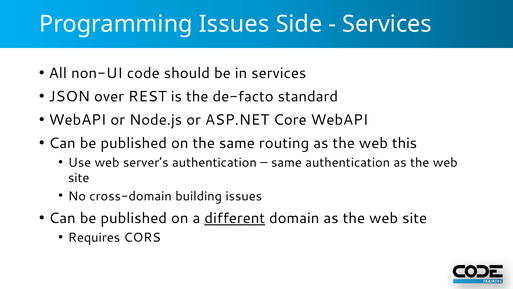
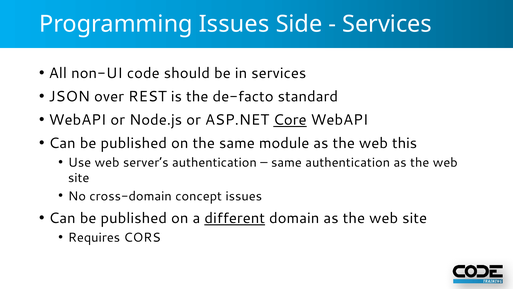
Core underline: none -> present (290, 120)
routing: routing -> module (284, 143)
building: building -> concept (199, 196)
